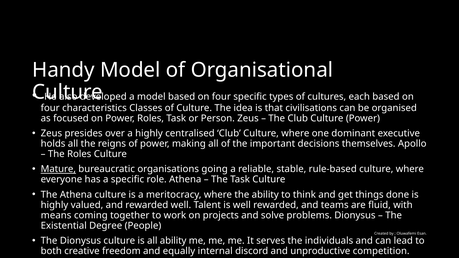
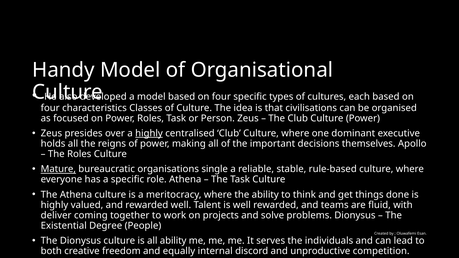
highly underline: none -> present (149, 133)
going: going -> single (215, 169)
means: means -> deliver (56, 215)
